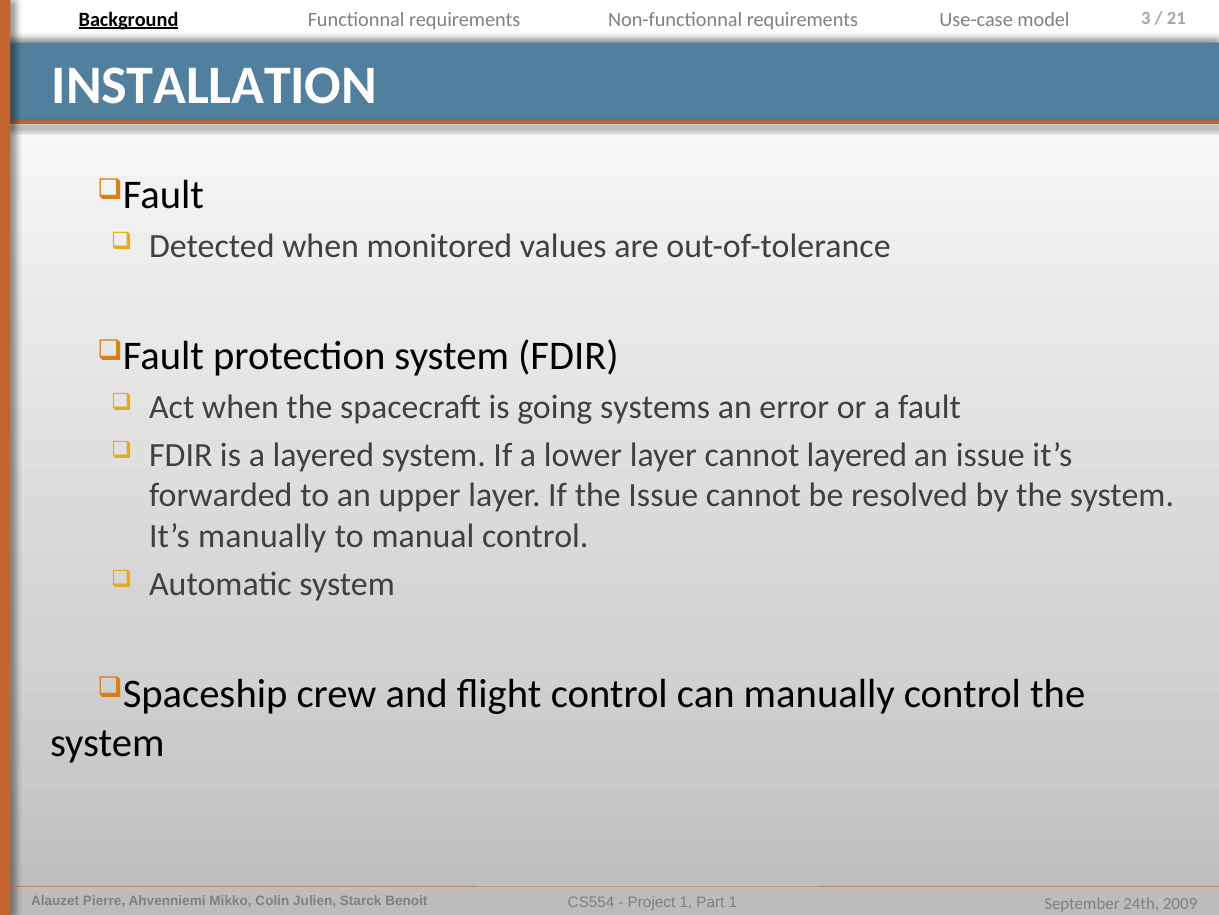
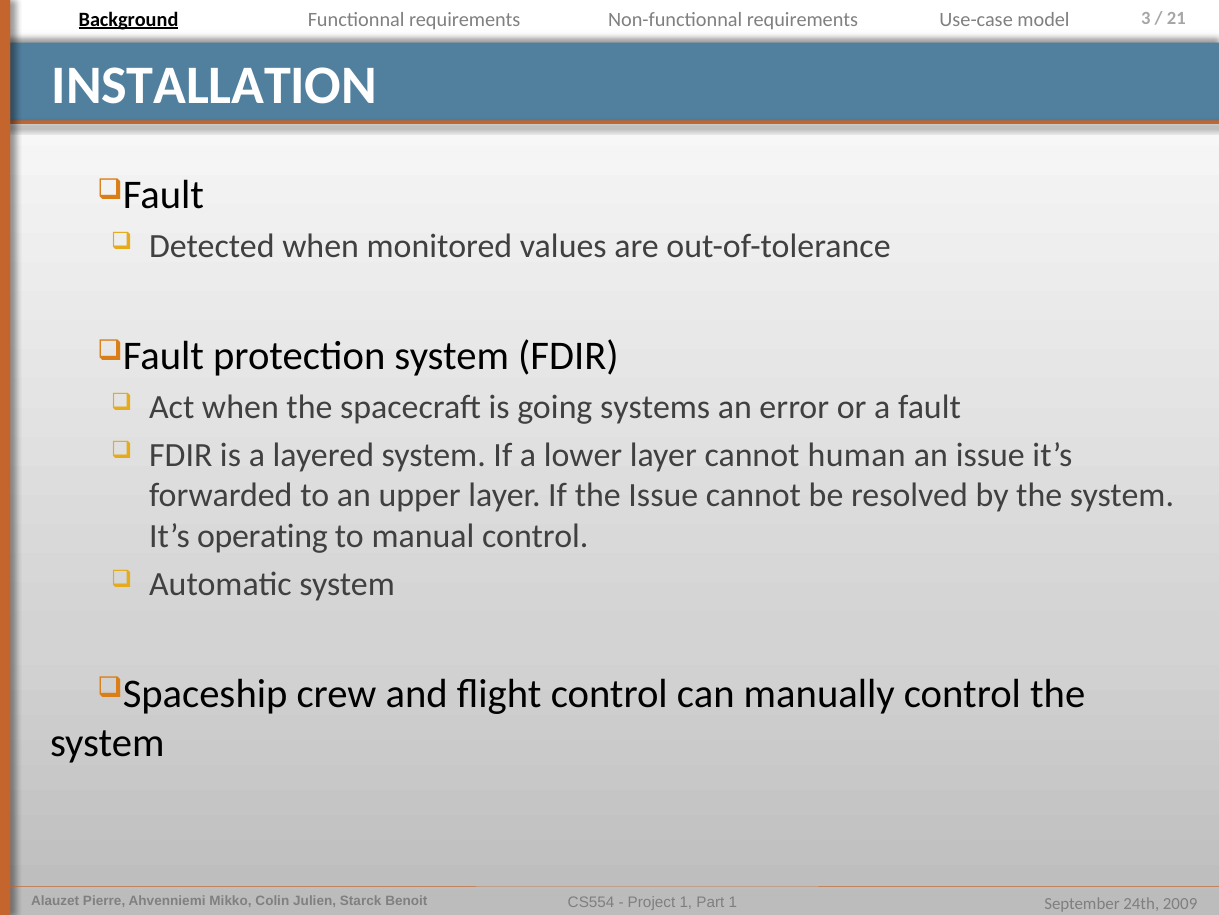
cannot layered: layered -> human (857, 455)
It’s manually: manually -> operating (262, 536)
